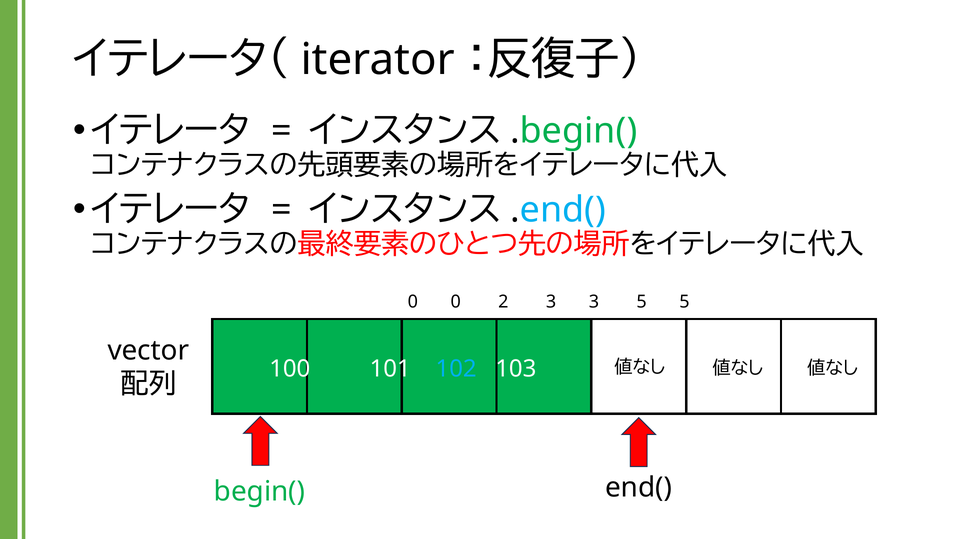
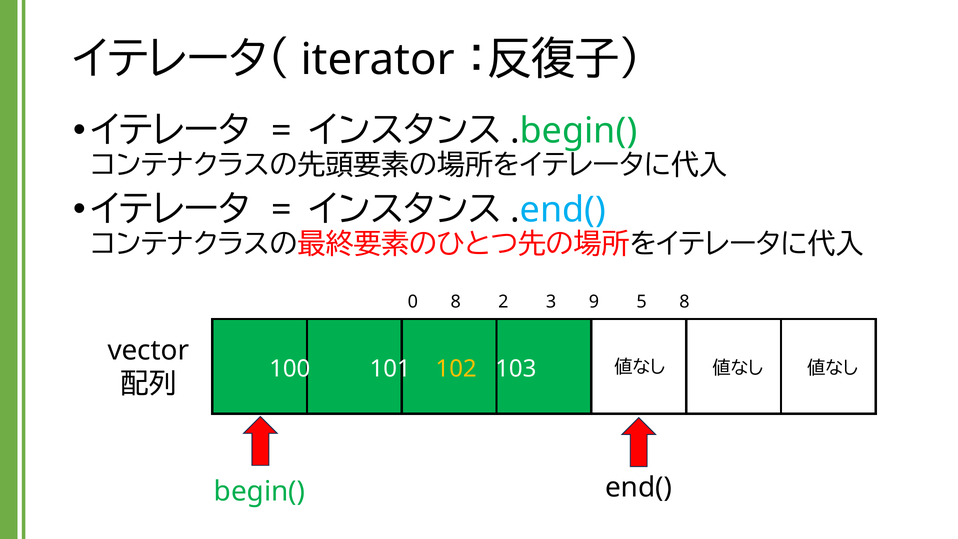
0 0: 0 -> 8 (456, 302)
3 3: 3 -> 9 (594, 302)
5 5: 5 -> 8 (684, 302)
102 colour: light blue -> yellow (456, 369)
